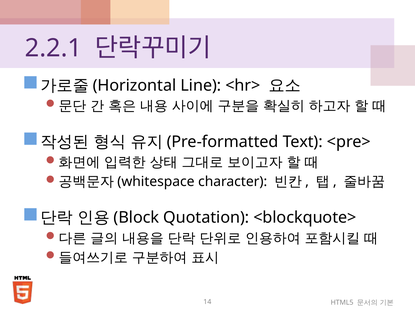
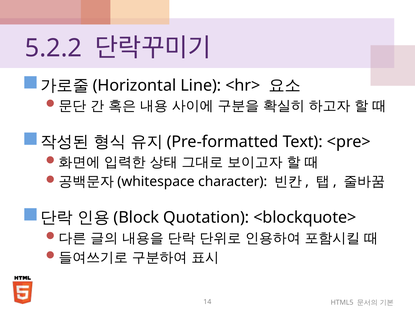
2.2.1: 2.2.1 -> 5.2.2 (53, 48)
